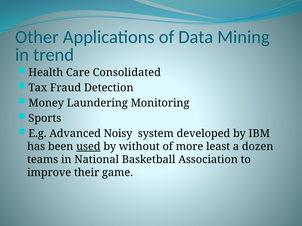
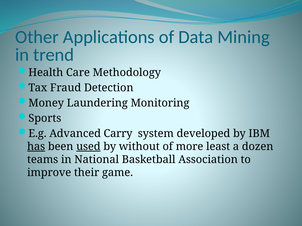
Consolidated: Consolidated -> Methodology (127, 73)
Noisy: Noisy -> Carry (118, 134)
has underline: none -> present (36, 147)
